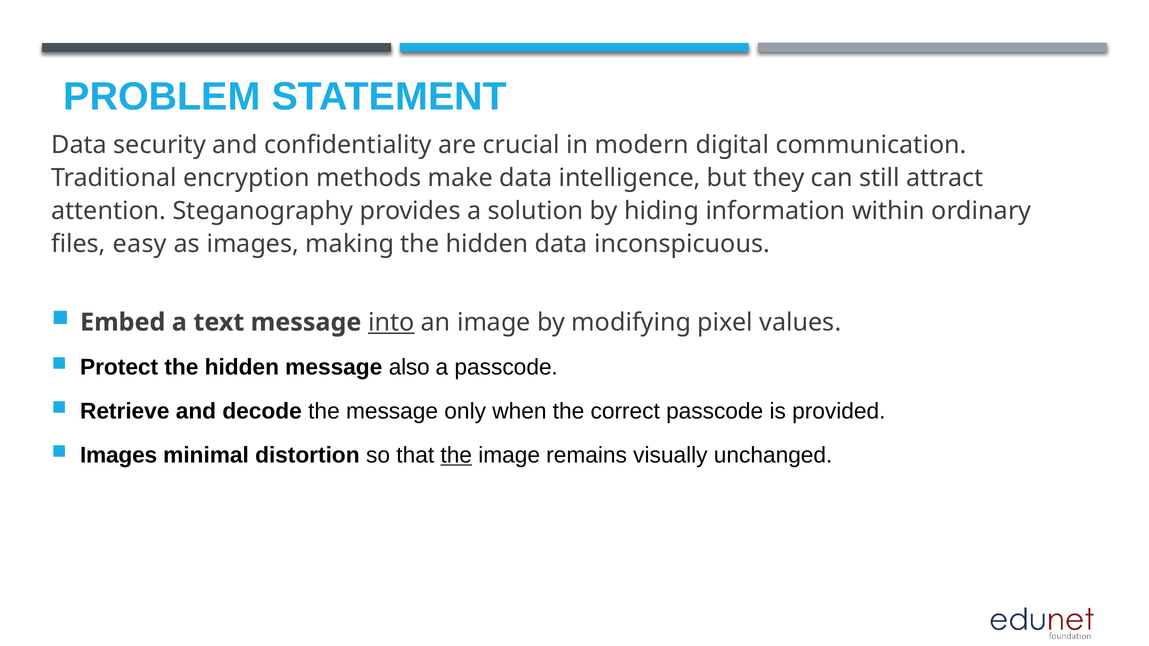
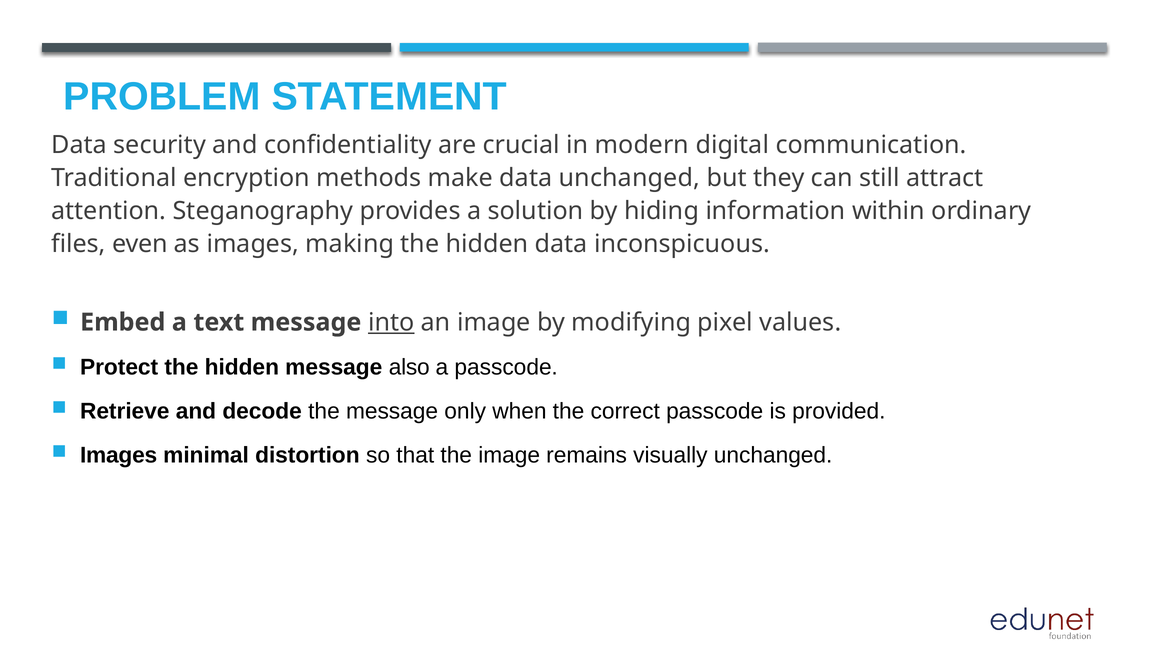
data intelligence: intelligence -> unchanged (629, 178)
easy: easy -> even (140, 244)
the underline: present -> none (456, 455)
